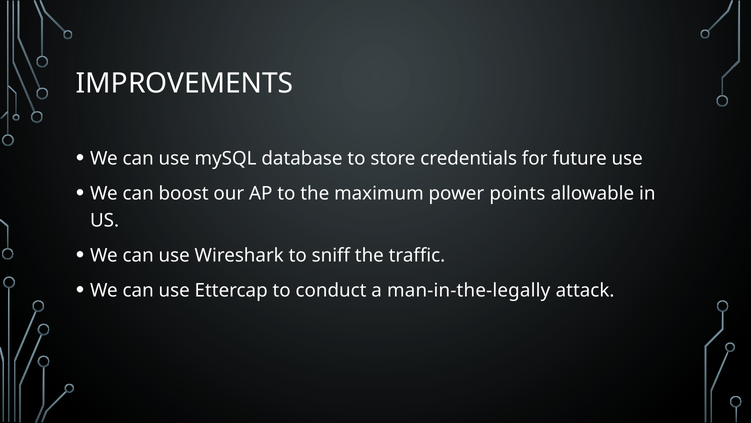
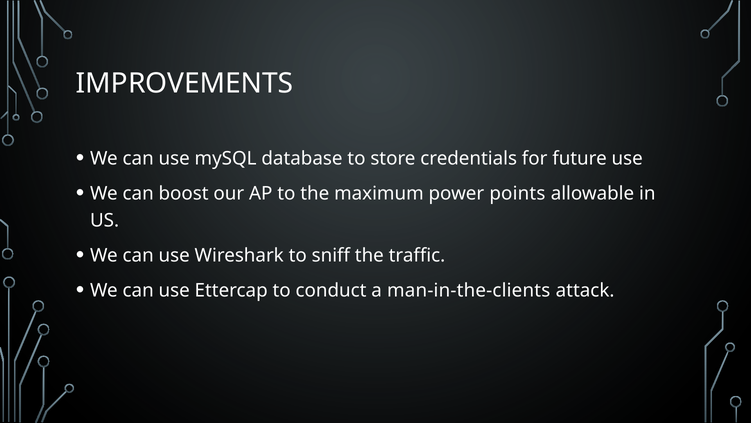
man-in-the-legally: man-in-the-legally -> man-in-the-clients (469, 290)
